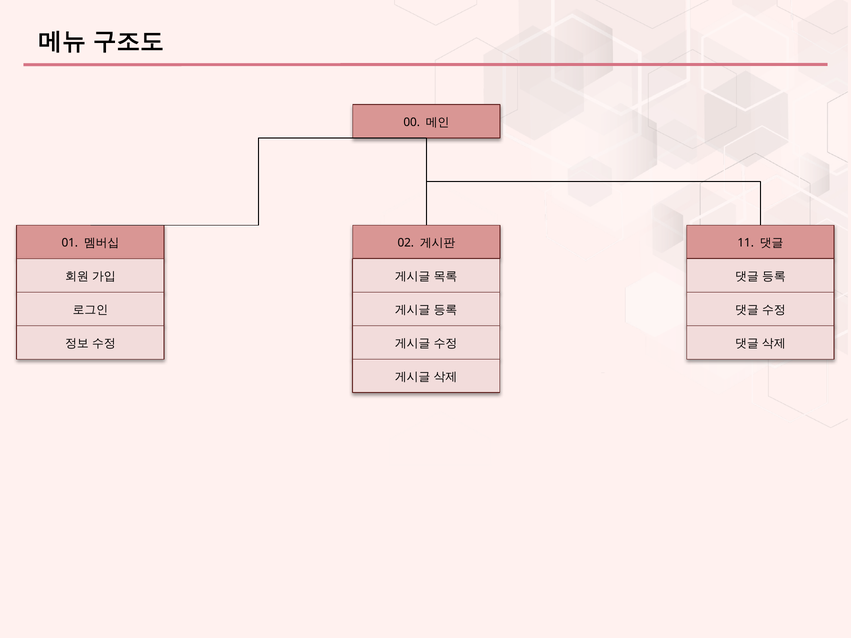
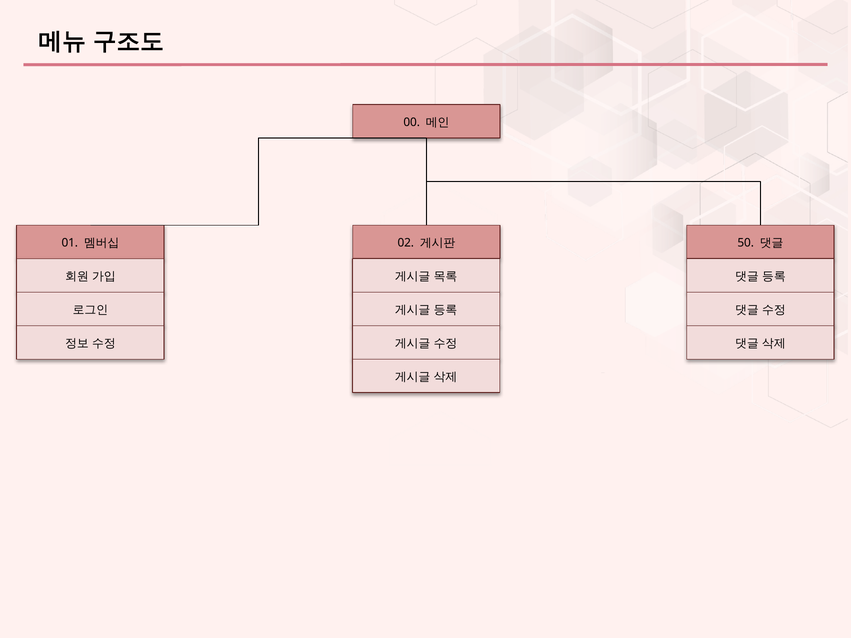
11: 11 -> 50 (746, 243)
